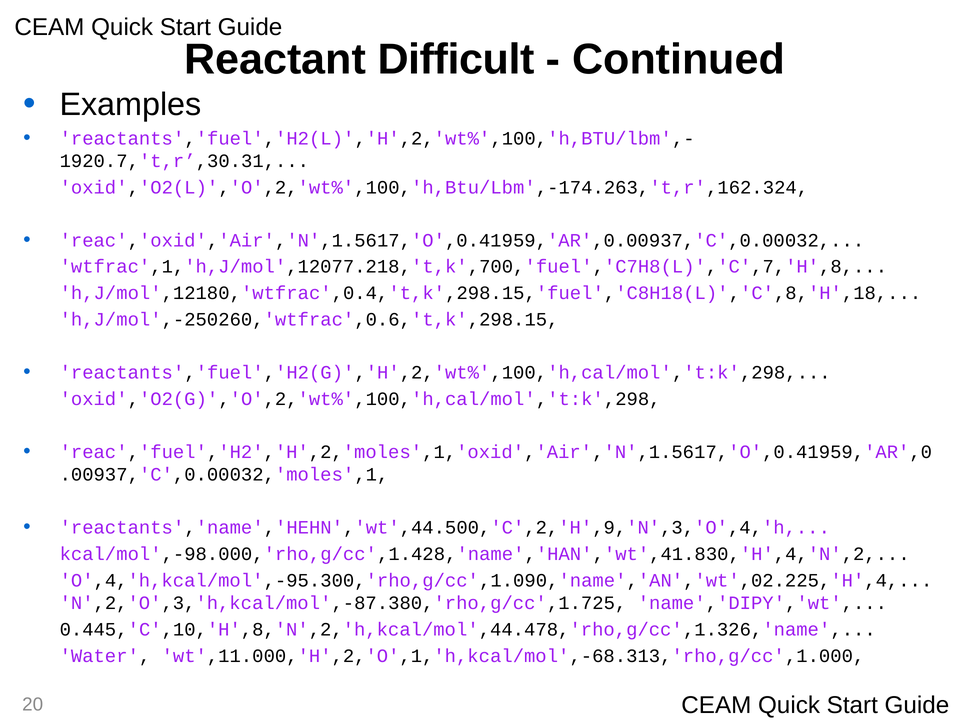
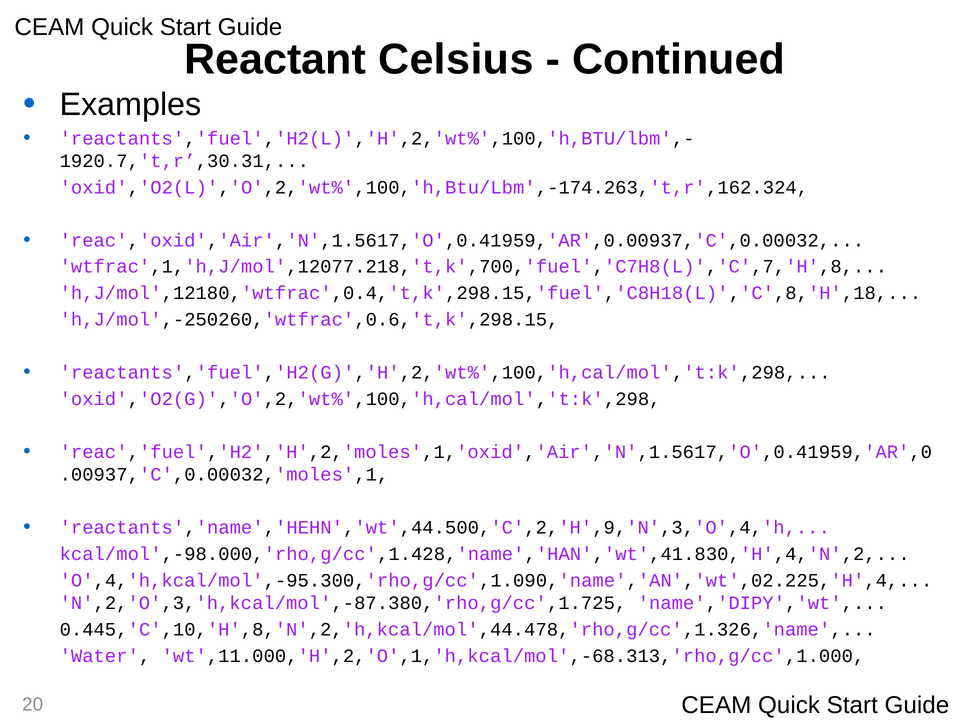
Difficult: Difficult -> Celsius (456, 60)
